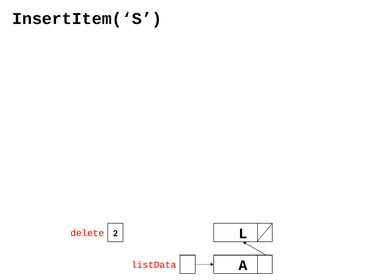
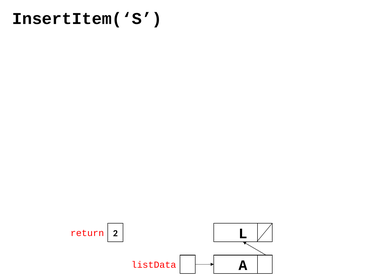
delete: delete -> return (87, 234)
